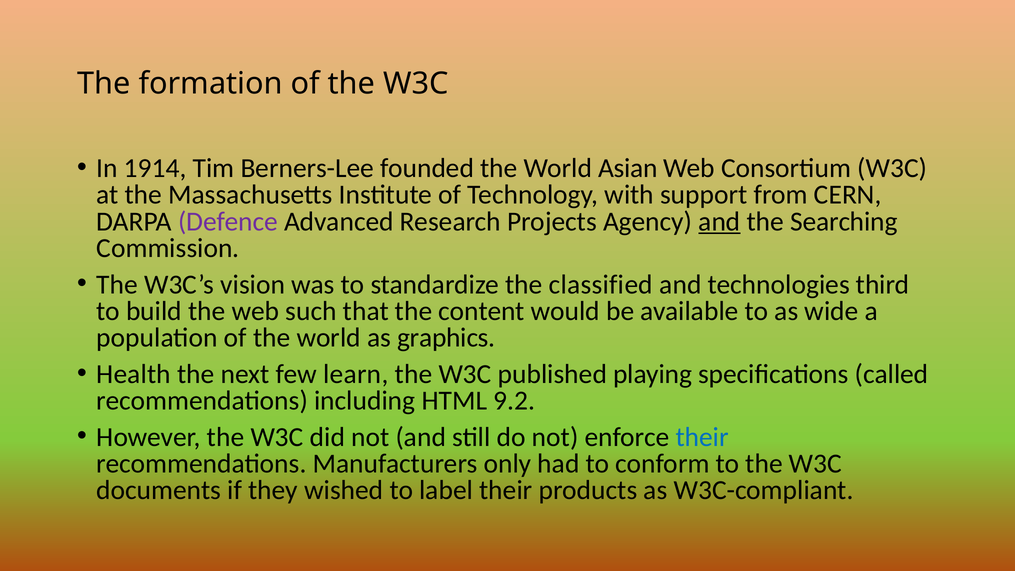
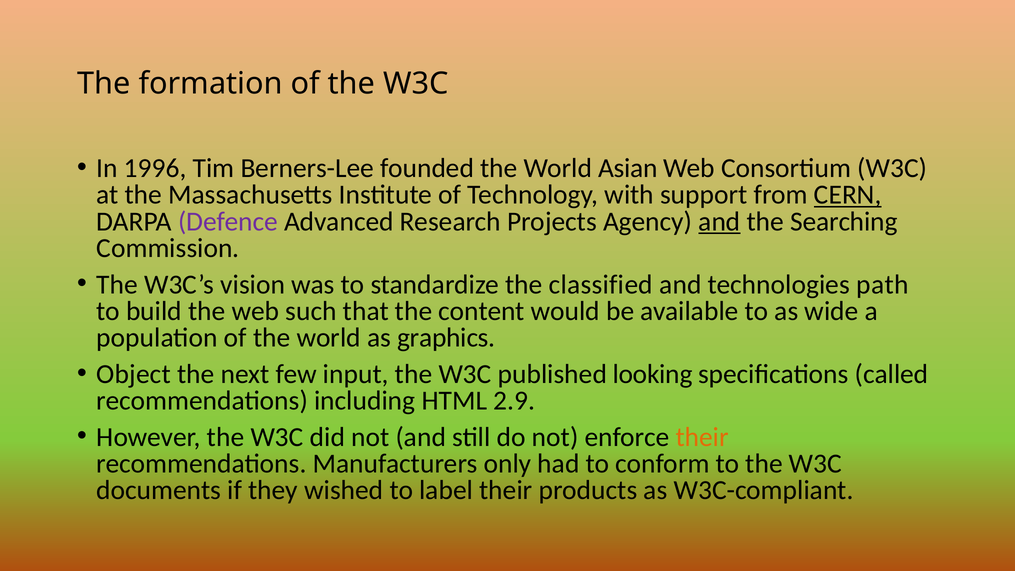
1914: 1914 -> 1996 (155, 168)
CERN underline: none -> present (848, 195)
third: third -> path (882, 284)
Health: Health -> Object (134, 374)
learn: learn -> input (356, 374)
playing: playing -> looking (653, 374)
9.2: 9.2 -> 2.9 (514, 401)
their colour: blue -> orange (702, 437)
